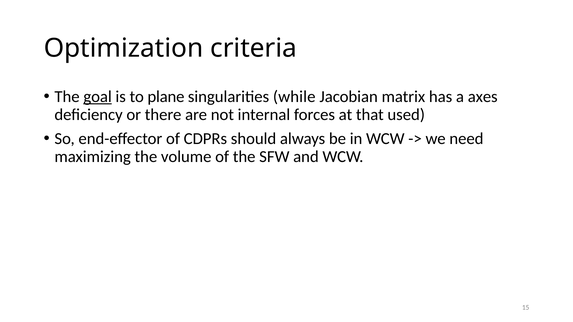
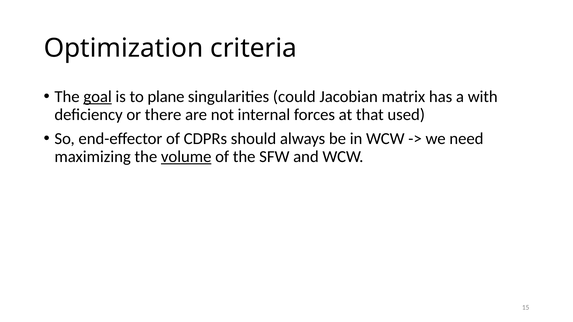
while: while -> could (294, 97)
axes: axes -> with (483, 97)
volume underline: none -> present (186, 157)
